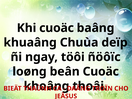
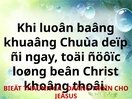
Khi cuoäc: cuoäc -> luoân (56, 28)
töôi: töôi -> toäi (73, 57)
beân Cuoäc: Cuoäc -> Christ (101, 72)
